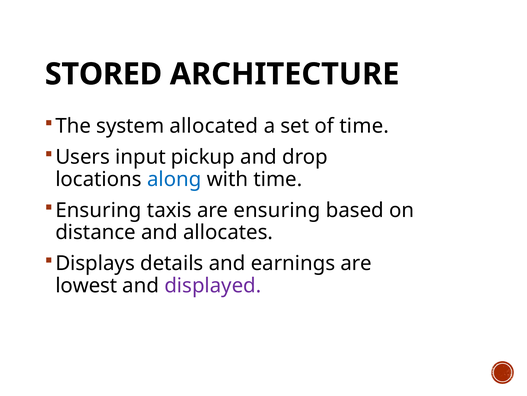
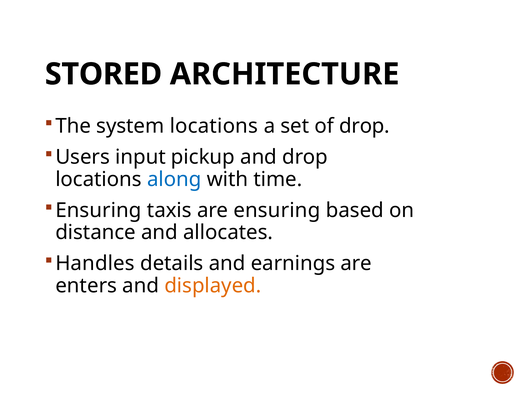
system allocated: allocated -> locations (214, 126)
of time: time -> drop (364, 126)
Displays: Displays -> Handles (95, 263)
lowest: lowest -> enters (86, 285)
displayed colour: purple -> orange (213, 285)
